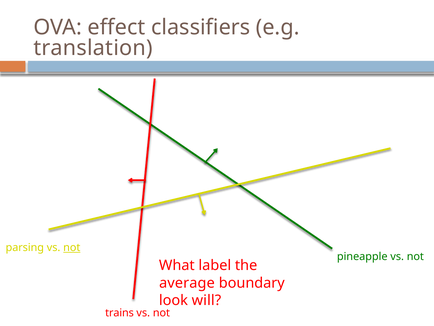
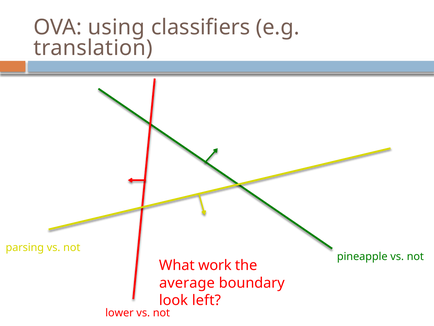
effect: effect -> using (116, 27)
not underline: present -> none (72, 247)
label: label -> work (215, 265)
will: will -> left (206, 300)
trains: trains -> lower (119, 313)
